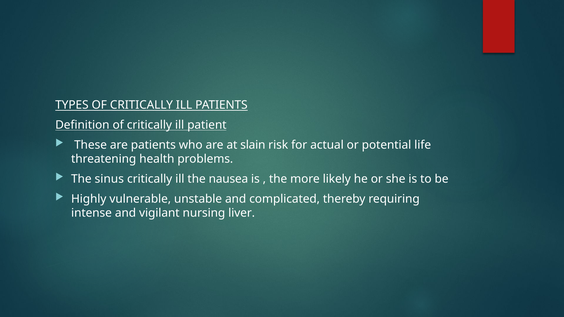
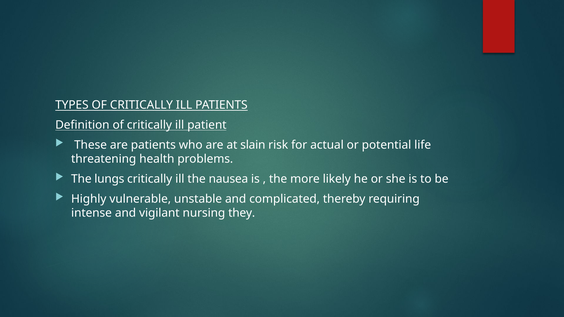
sinus: sinus -> lungs (109, 179)
liver: liver -> they (242, 213)
